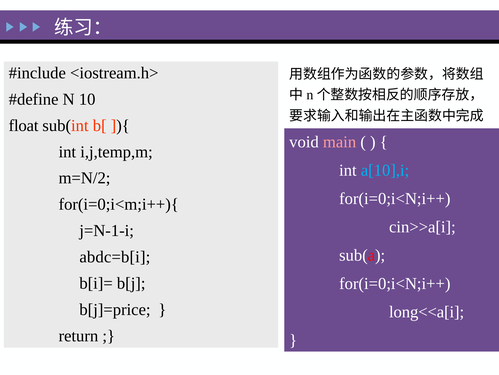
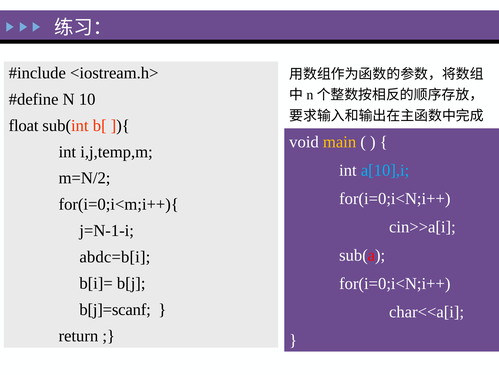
main colour: pink -> yellow (340, 142)
b[j]=price: b[j]=price -> b[j]=scanf (115, 309)
long<<a[i: long<<a[i -> char<<a[i (427, 311)
